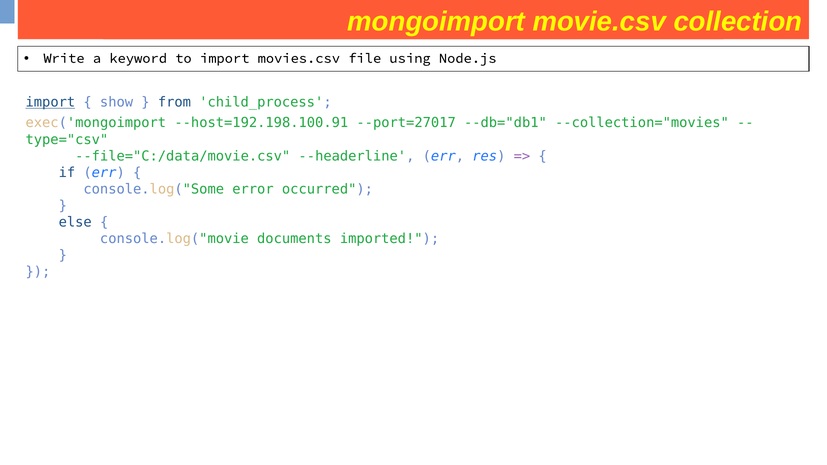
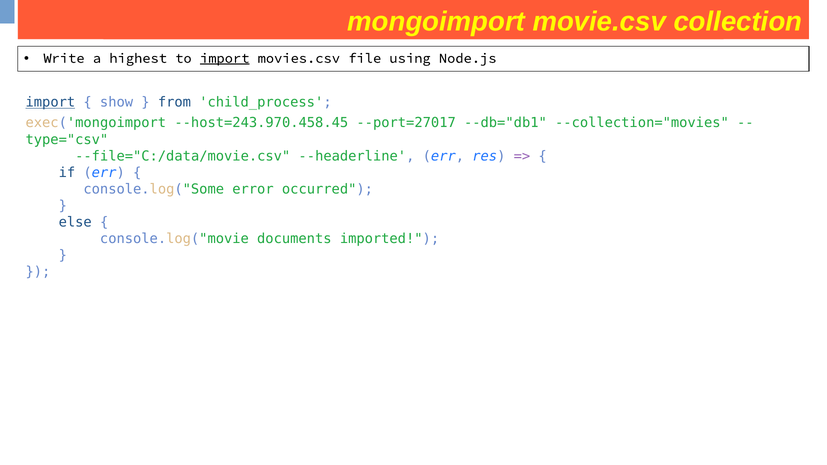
keyword: keyword -> highest (138, 58)
import underline: none -> present (225, 58)
--host=192.198.100.91: --host=192.198.100.91 -> --host=243.970.458.45 (261, 123)
